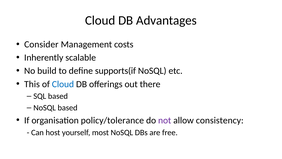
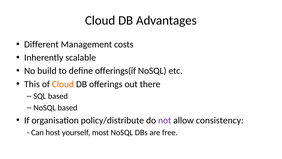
Consider: Consider -> Different (41, 44)
supports(if: supports(if -> offerings(if (115, 71)
Cloud colour: blue -> orange (63, 84)
policy/tolerance: policy/tolerance -> policy/distribute (112, 120)
